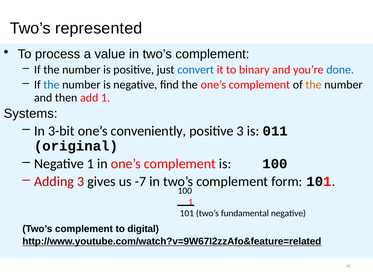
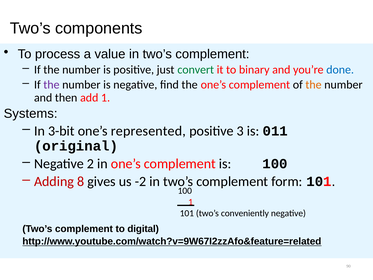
represented: represented -> components (99, 28)
convert colour: blue -> green (196, 70)
the colour: blue -> purple (51, 85)
conveniently: conveniently -> represented (148, 131)
Negative 1: 1 -> 2 (91, 164)
Adding 3: 3 -> 8 (81, 181)
-7: -7 -> -2 (141, 181)
fundamental: fundamental -> conveniently (245, 213)
